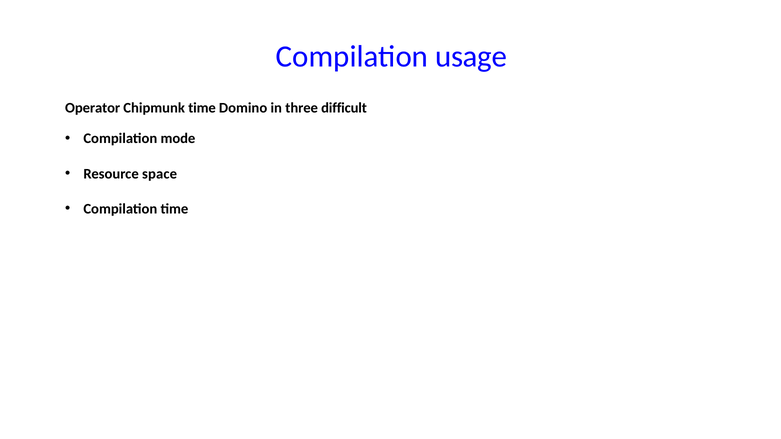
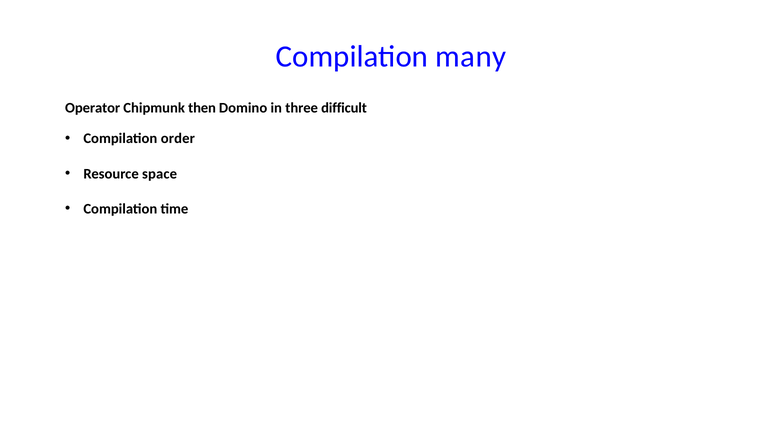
usage: usage -> many (471, 56)
Chipmunk time: time -> then (202, 108)
mode: mode -> order (178, 139)
